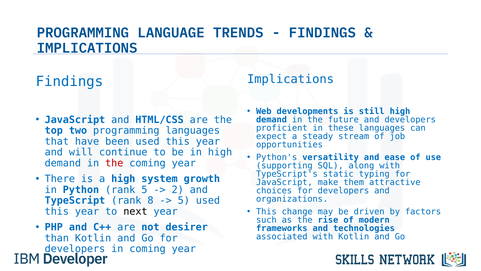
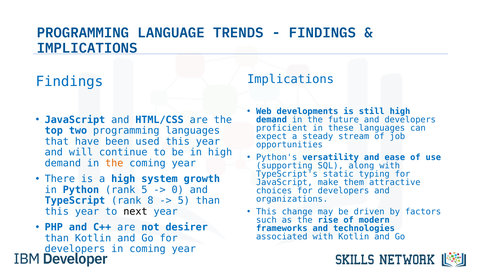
the colour: red -> orange (114, 163)
2: 2 -> 0 (178, 189)
5 used: used -> than (208, 200)
